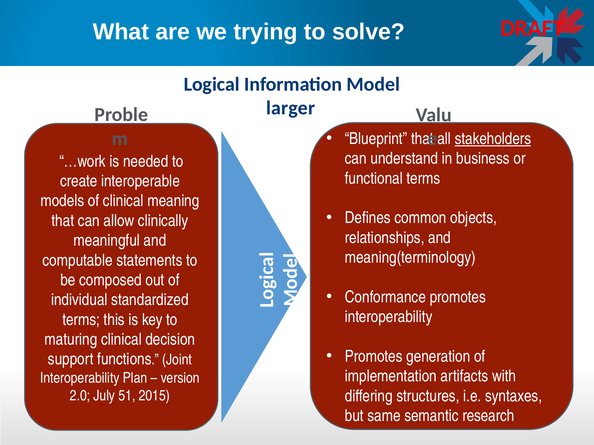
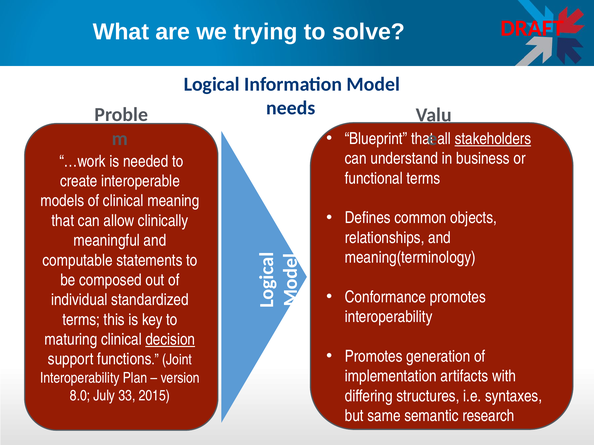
larger: larger -> needs (291, 108)
decision underline: none -> present (170, 340)
2.0: 2.0 -> 8.0 (80, 396)
51: 51 -> 33 (127, 396)
